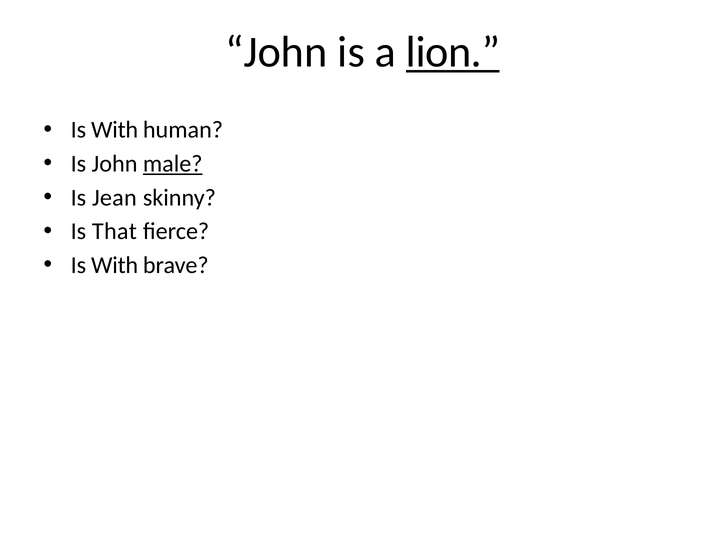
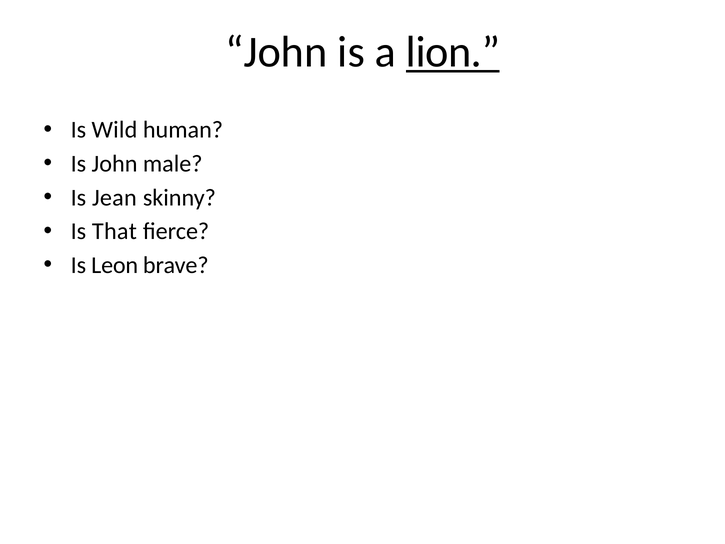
With: With -> Wild (114, 130)
male underline: present -> none (173, 164)
With: With -> Leon (115, 265)
